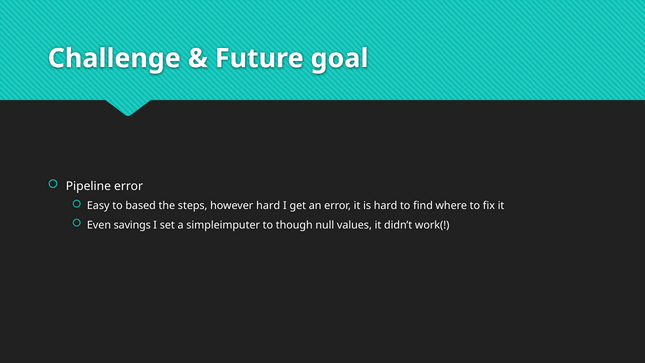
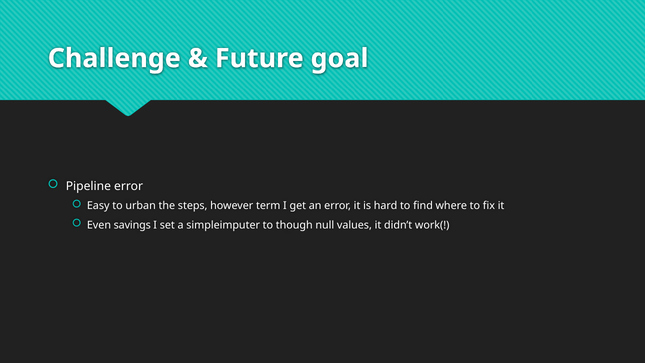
based: based -> urban (141, 206)
however hard: hard -> term (268, 206)
